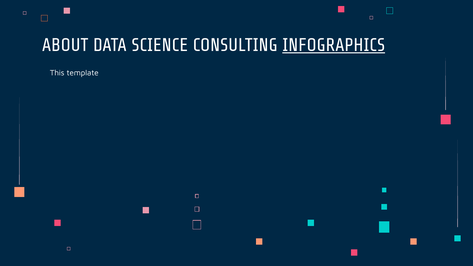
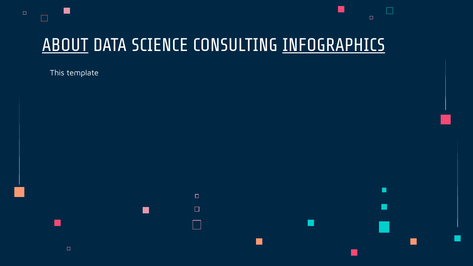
ABOUT underline: none -> present (65, 45)
